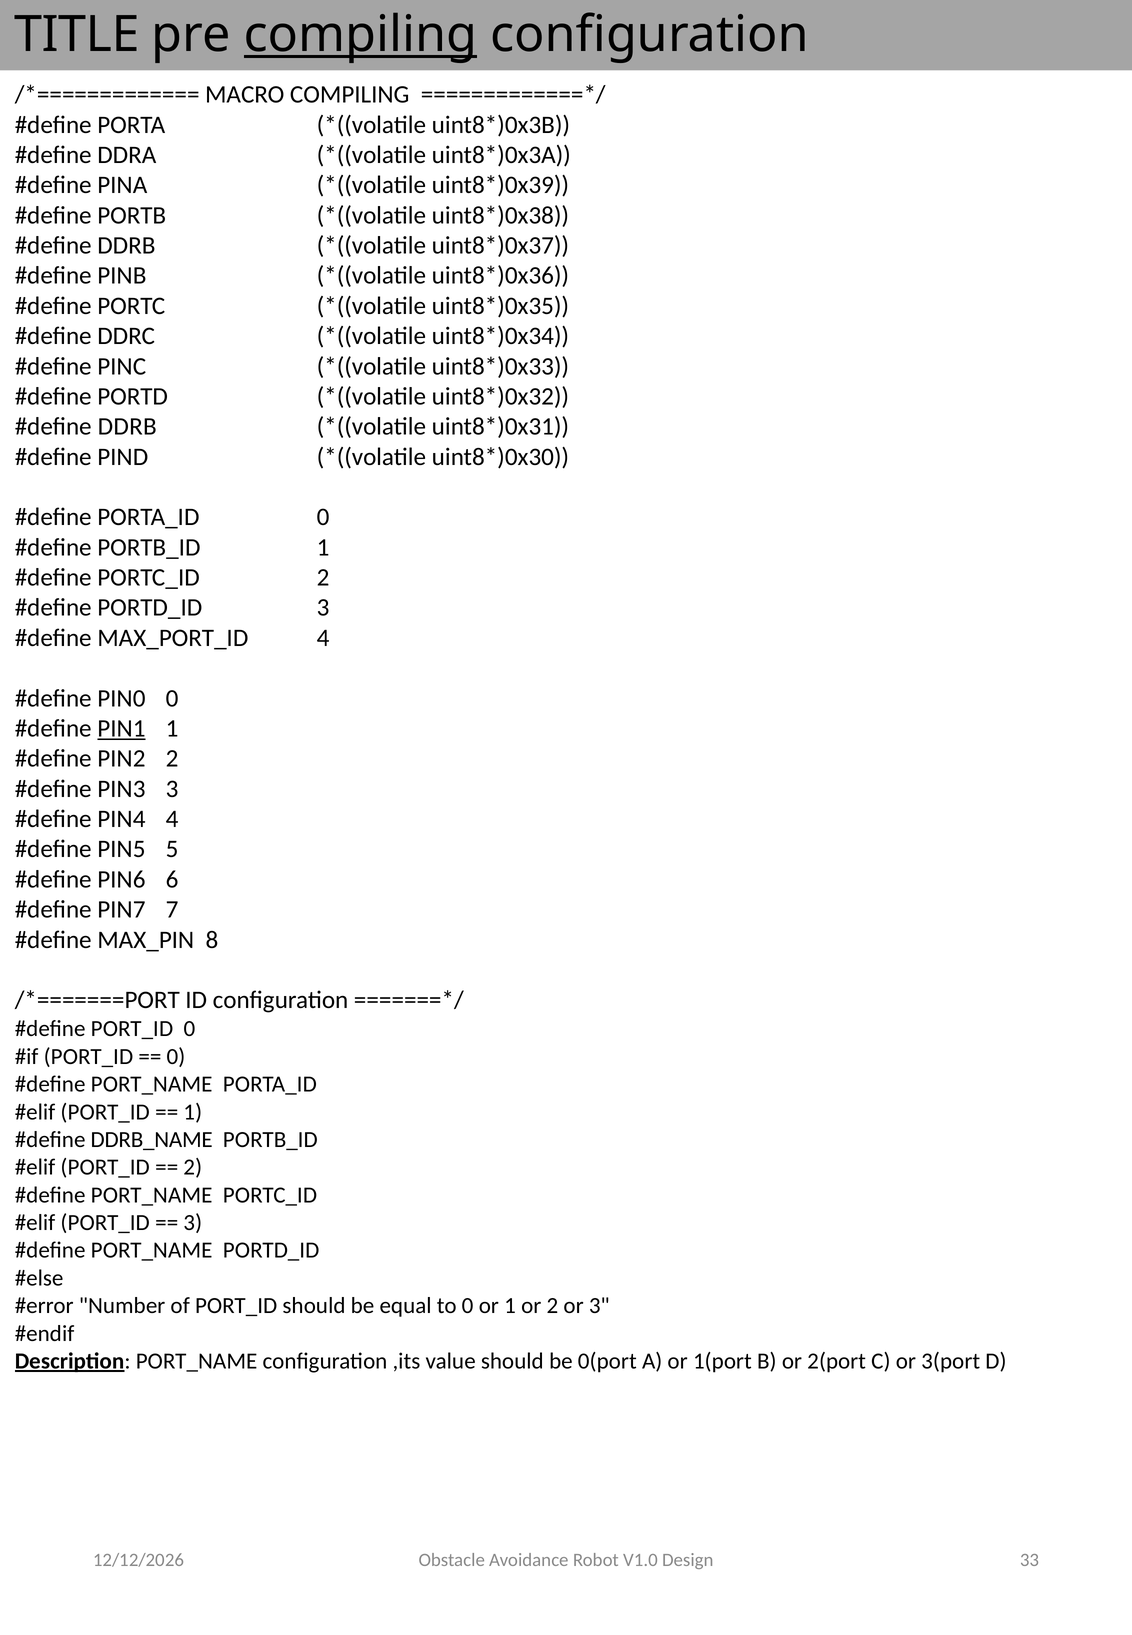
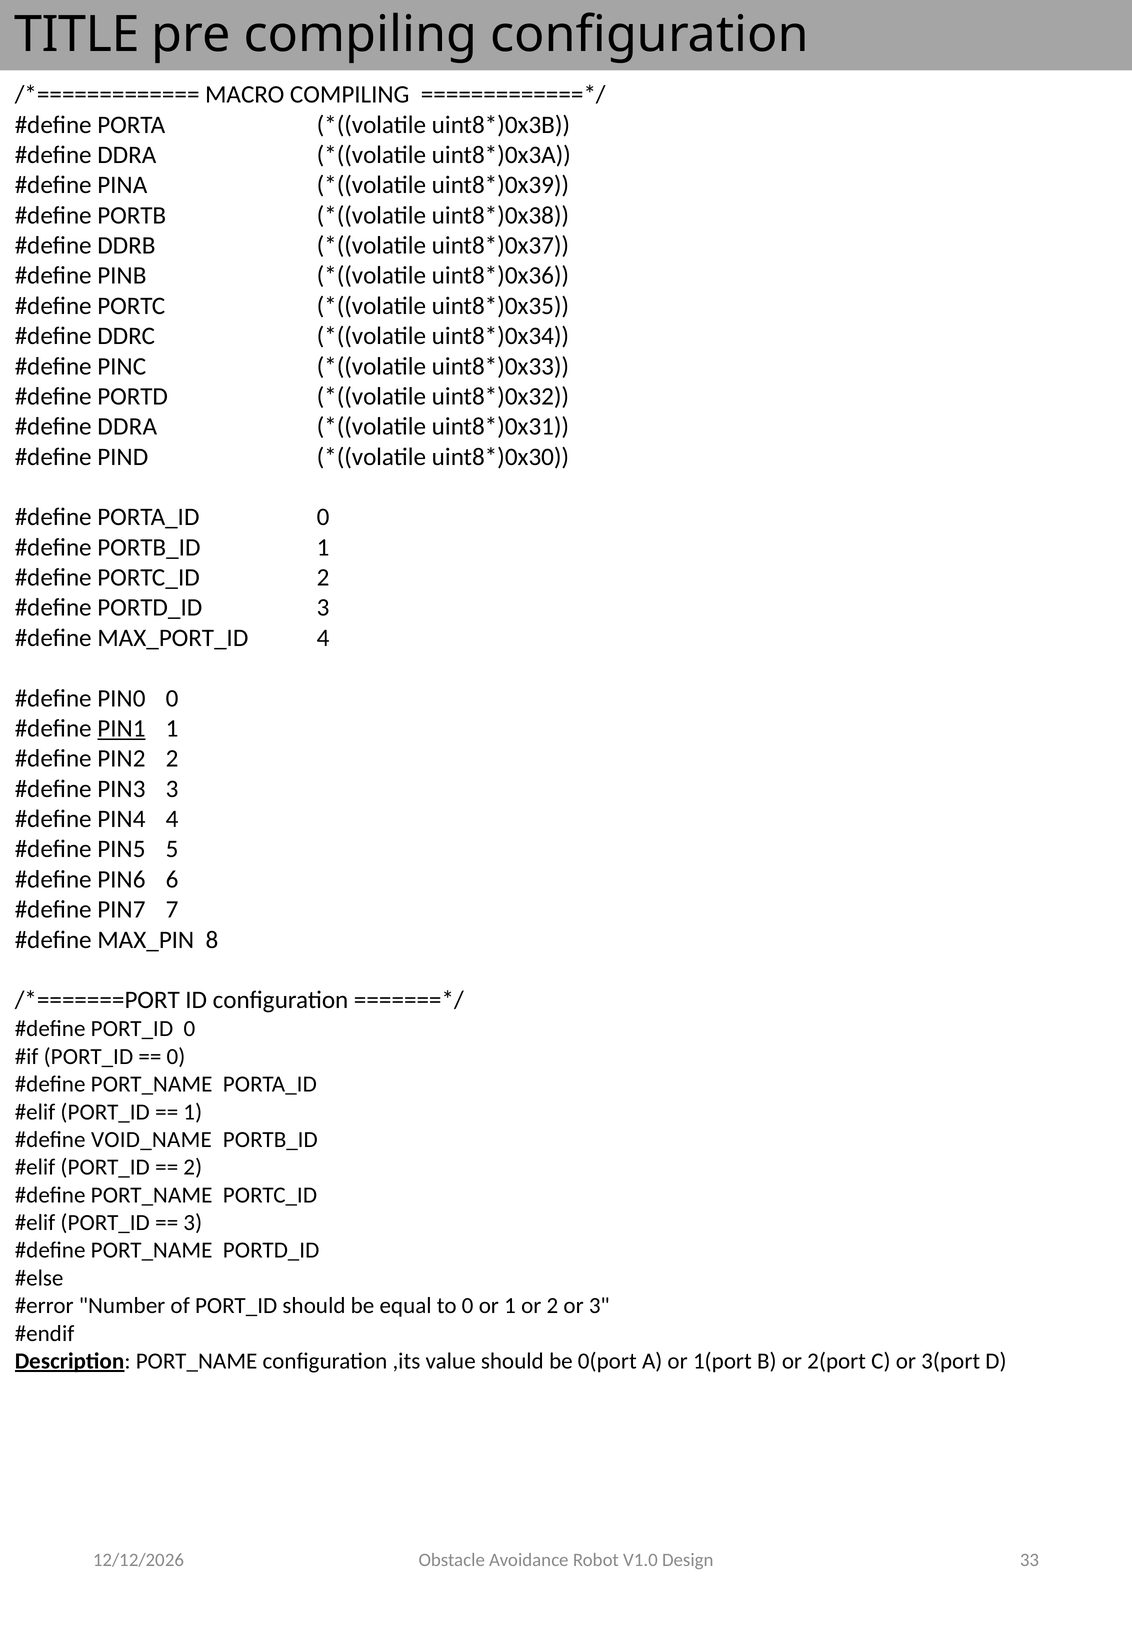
compiling underline: present -> none (360, 35)
DDRB: DDRB -> DDRA (127, 427)
DDRB_NAME: DDRB_NAME -> VOID_NAME (151, 1140)
